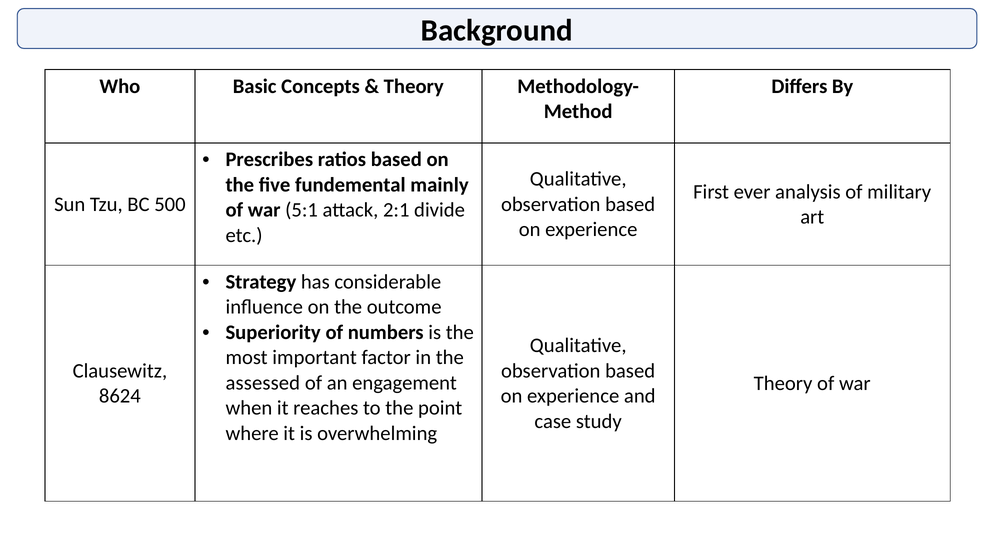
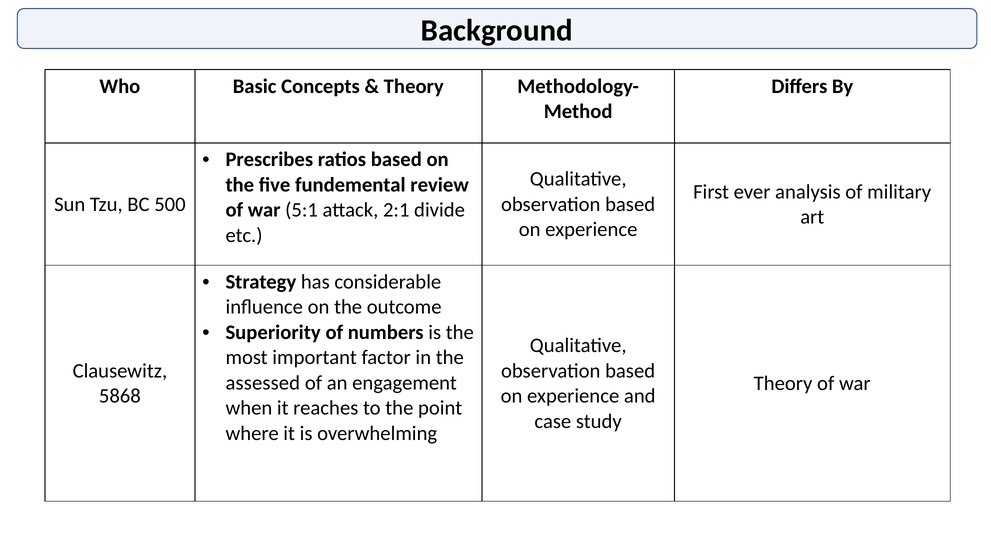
mainly: mainly -> review (440, 185)
8624: 8624 -> 5868 (120, 396)
